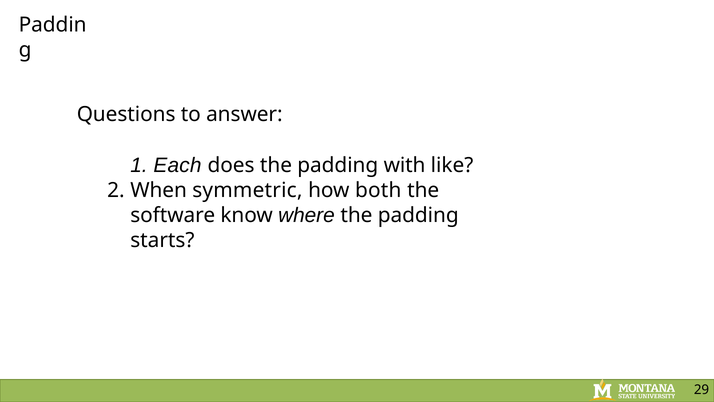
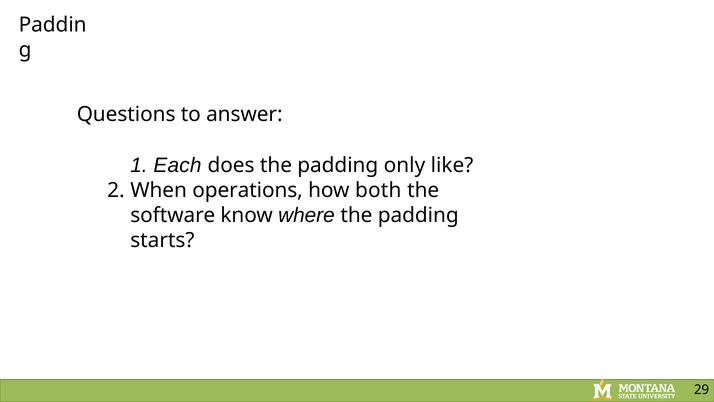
with: with -> only (404, 165)
symmetric: symmetric -> operations (248, 190)
